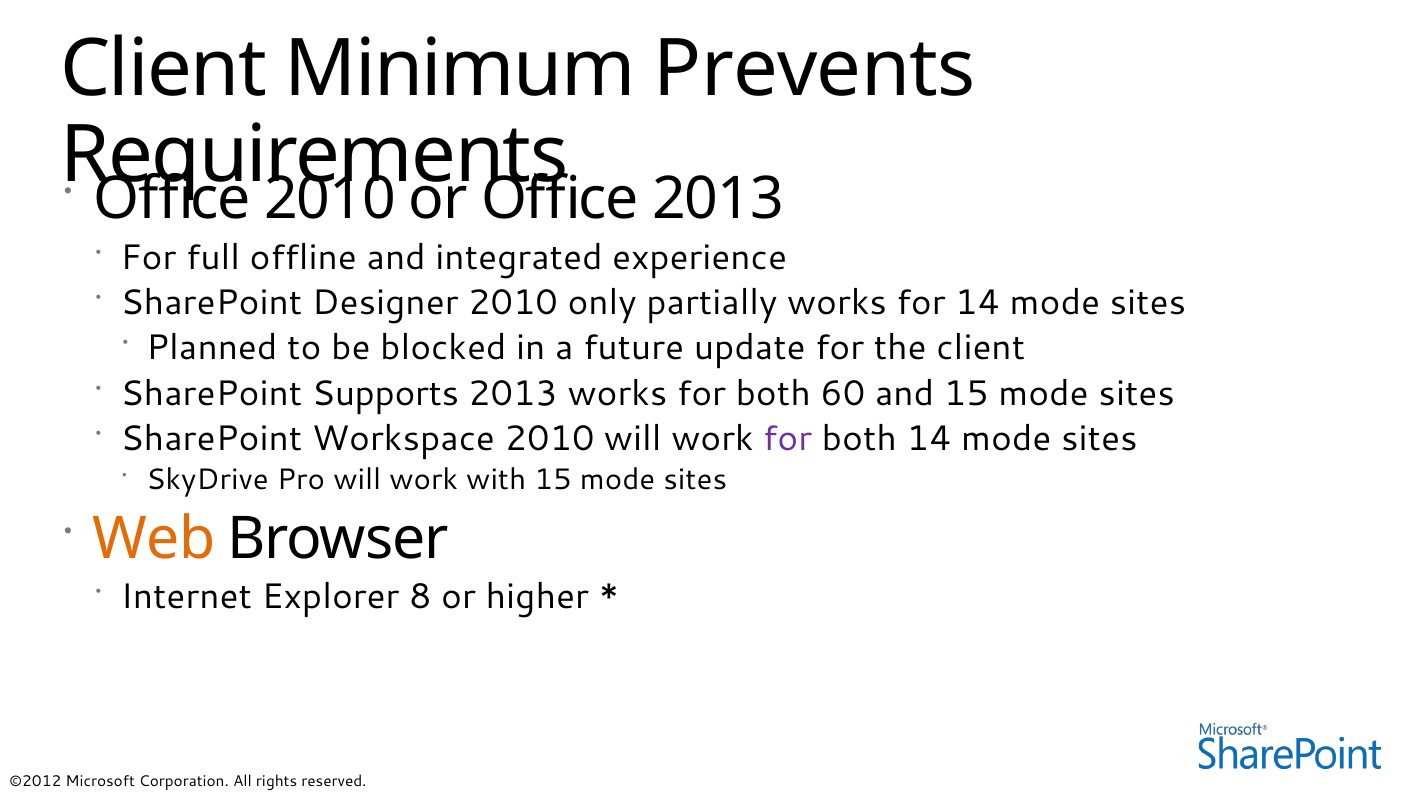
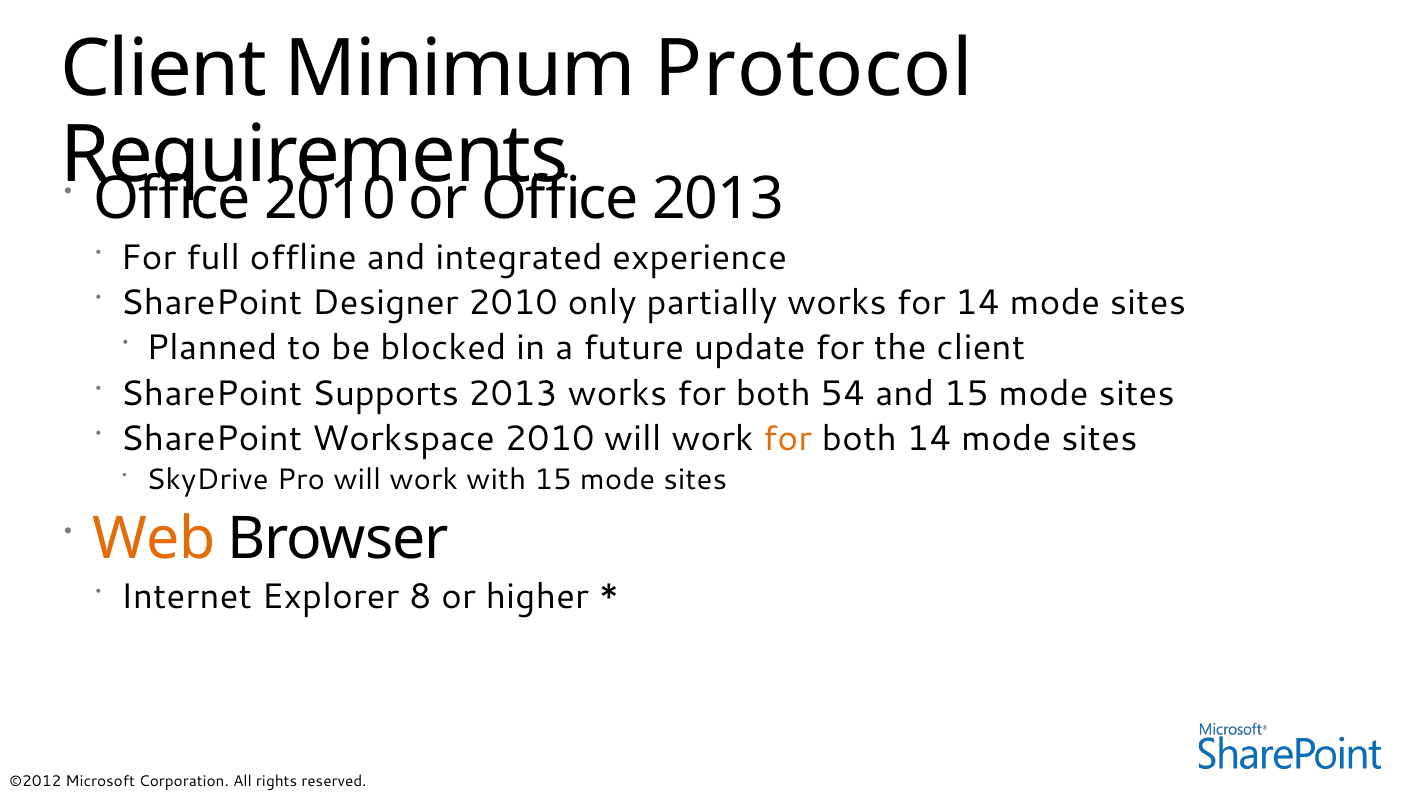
Prevents: Prevents -> Protocol (814, 69)
60: 60 -> 54 (843, 393)
for colour: purple -> orange (788, 438)
